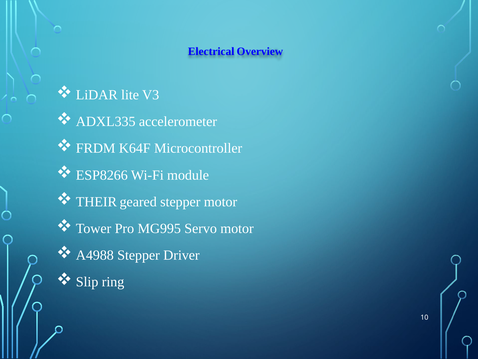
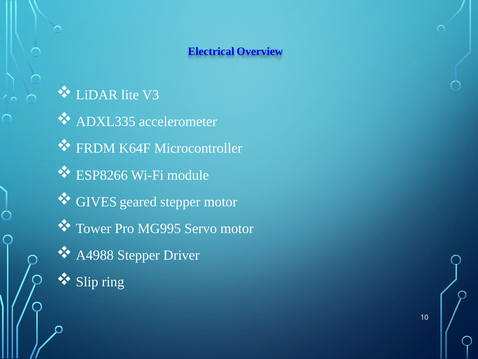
THEIR: THEIR -> GIVES (96, 202)
